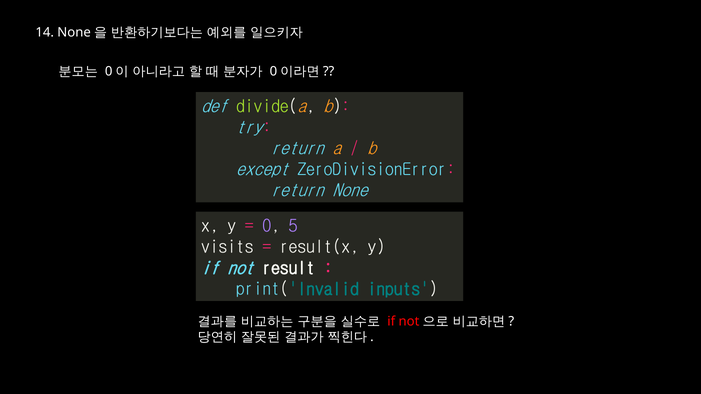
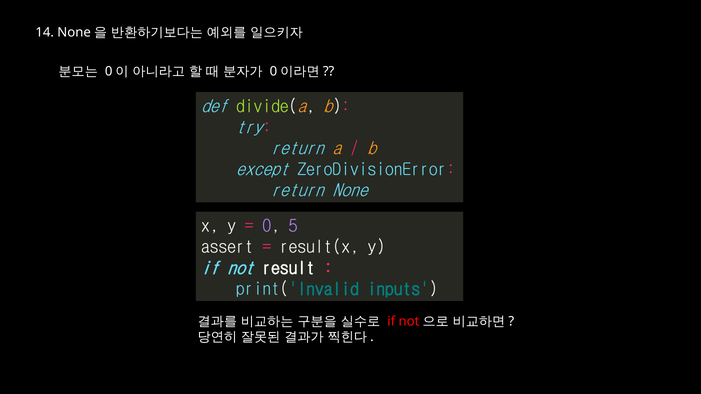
visits: visits -> assert (227, 247)
